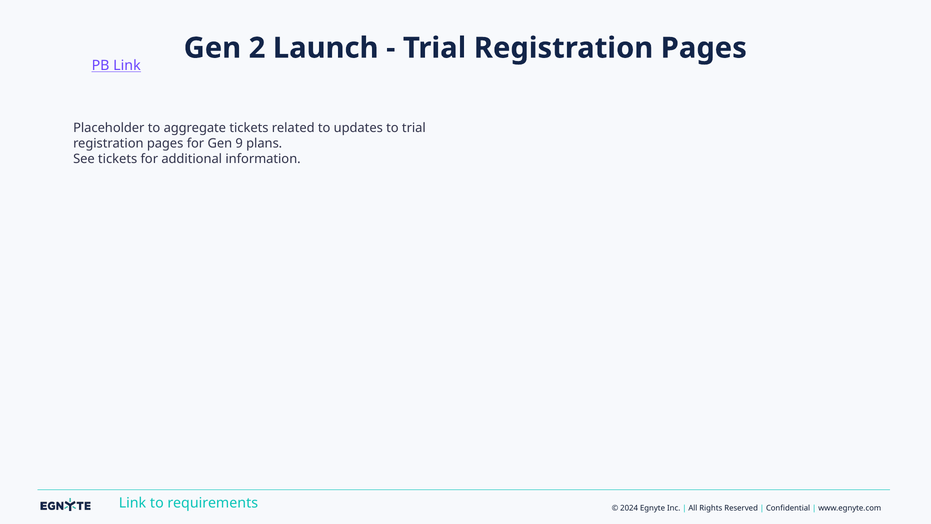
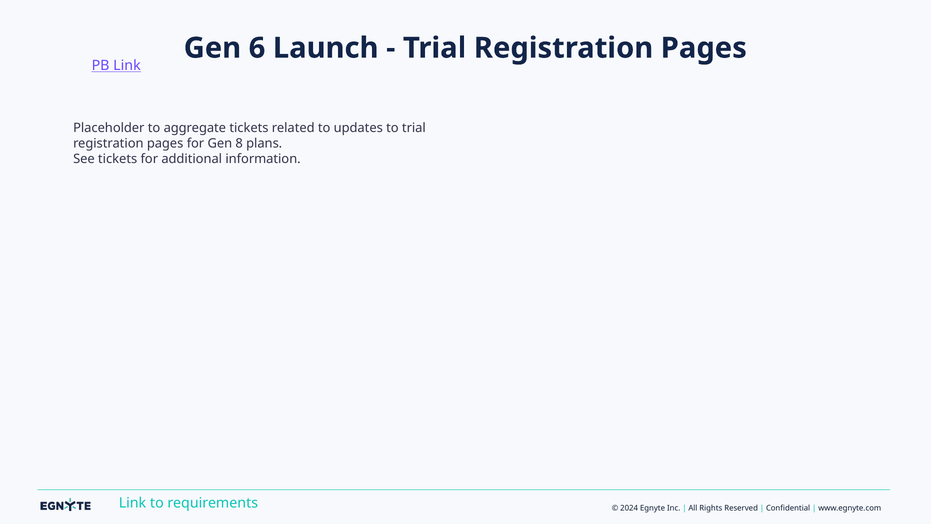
2: 2 -> 6 (257, 48)
9: 9 -> 8 (239, 143)
